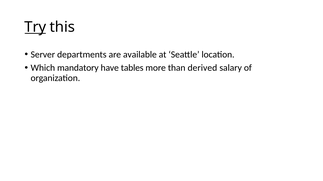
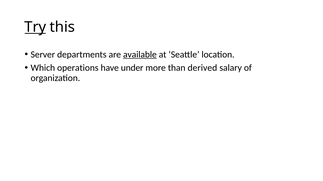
available underline: none -> present (140, 55)
mandatory: mandatory -> operations (78, 68)
tables: tables -> under (132, 68)
